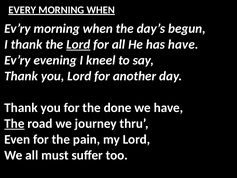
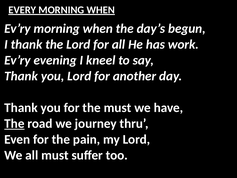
Lord underline: present -> none (78, 44)
has have: have -> work (183, 44)
the done: done -> must (118, 108)
